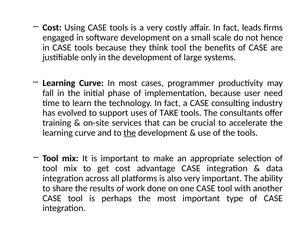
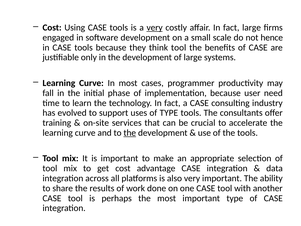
very underline: none -> present (155, 28)
fact leads: leads -> large (252, 28)
of TAKE: TAKE -> TYPE (169, 113)
